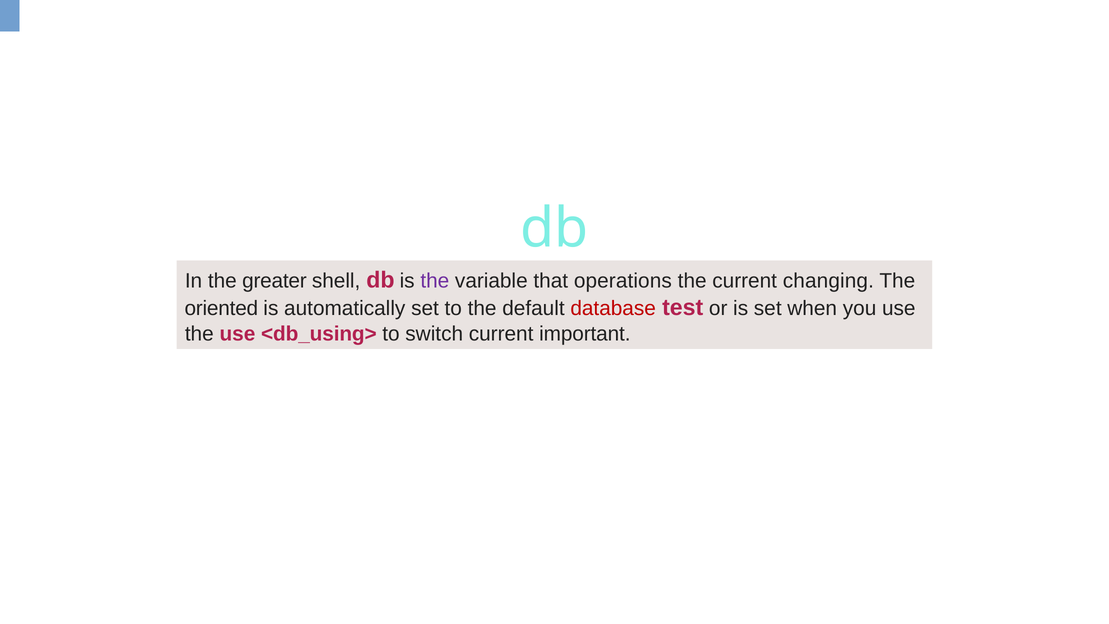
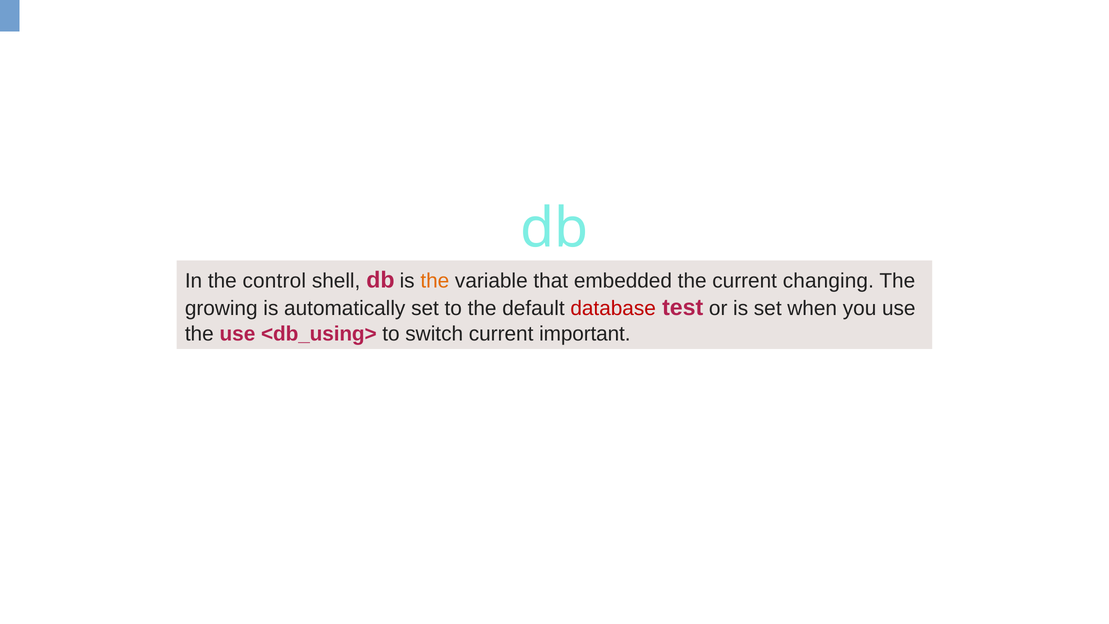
greater: greater -> control (274, 281)
the colour: purple -> orange (435, 281)
operations: operations -> embedded (623, 281)
oriented: oriented -> growing (221, 308)
